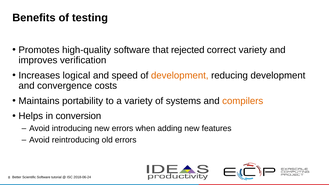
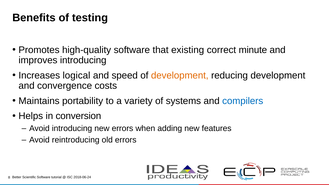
rejected: rejected -> existing (188, 50)
correct variety: variety -> minute (253, 50)
improves verification: verification -> introducing (83, 60)
compilers colour: orange -> blue (243, 101)
